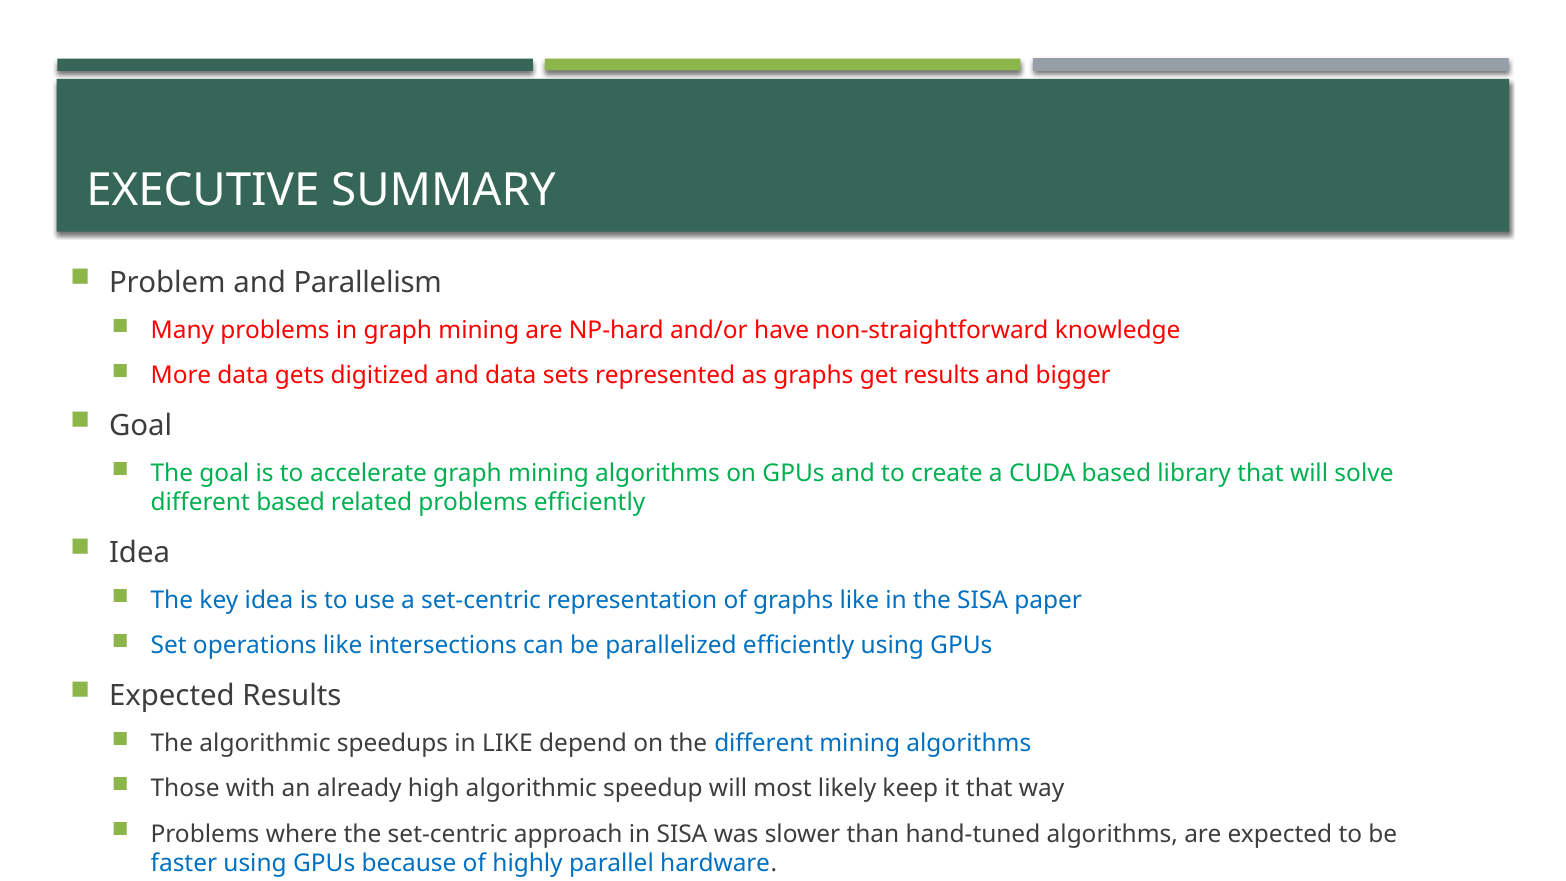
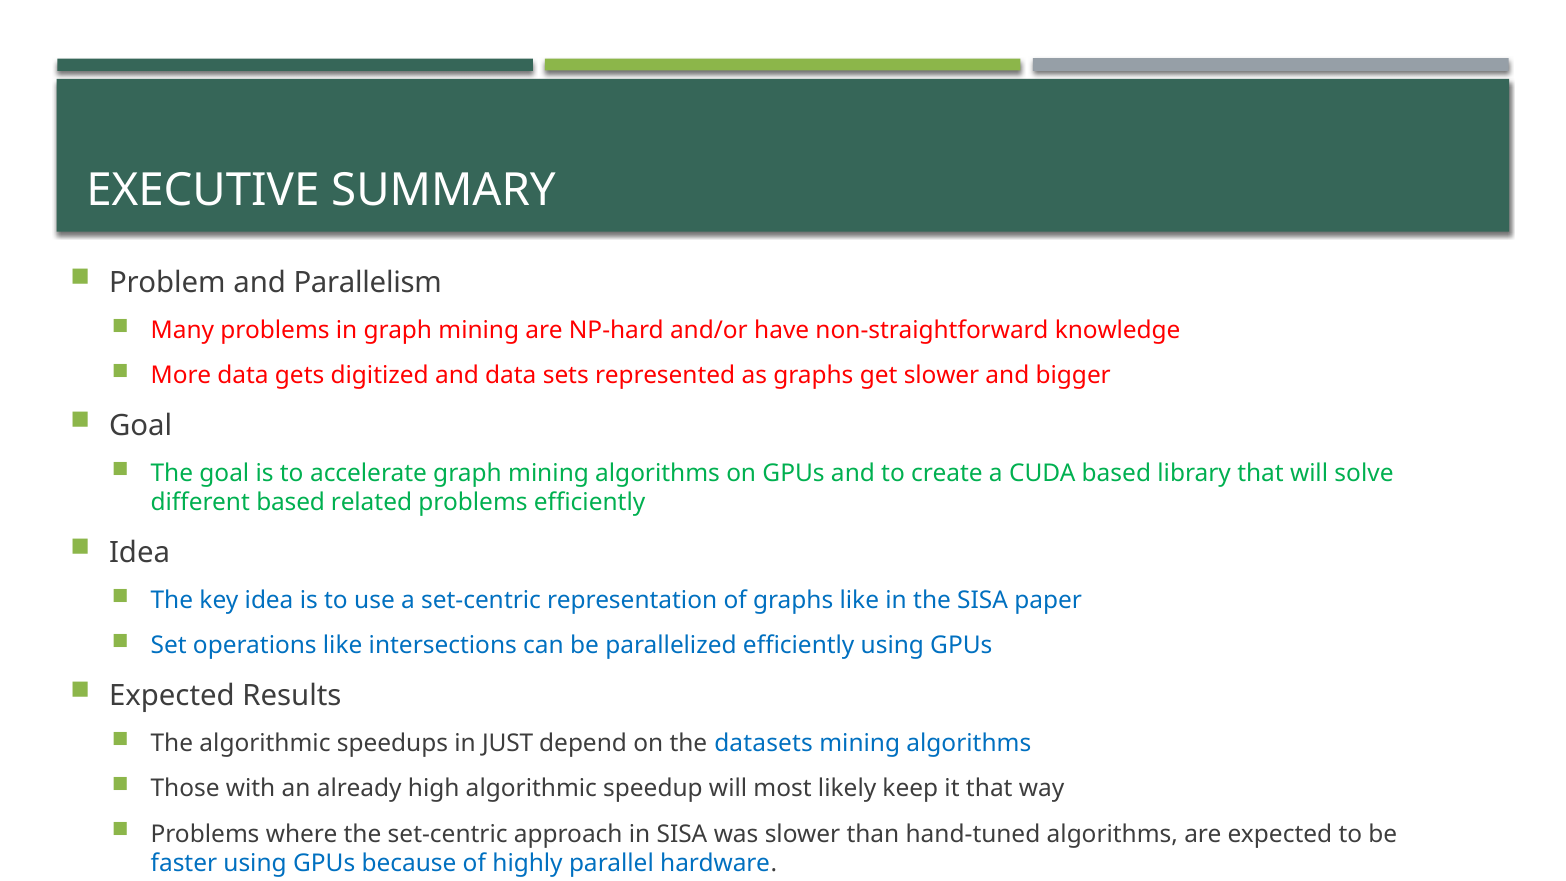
get results: results -> slower (942, 376)
in LIKE: LIKE -> JUST (508, 743)
the different: different -> datasets (764, 743)
